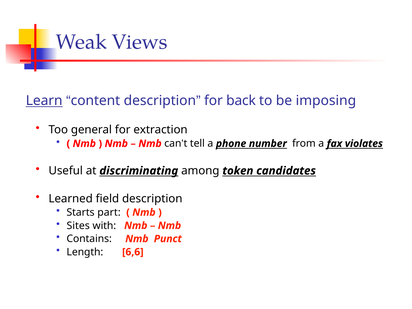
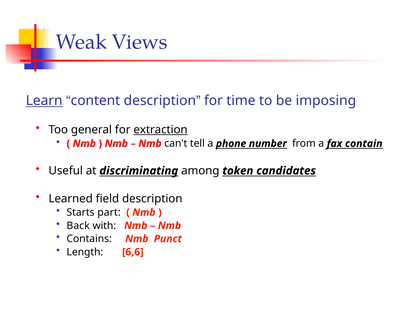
back: back -> time (241, 101)
extraction underline: none -> present (161, 130)
violates: violates -> contain (364, 144)
Sites: Sites -> Back (78, 226)
